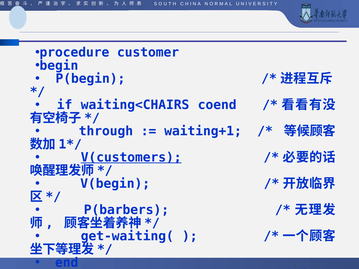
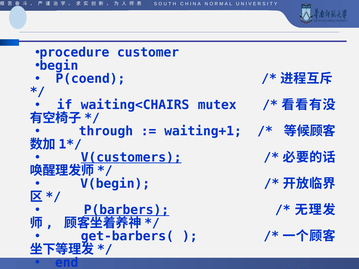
P(begin: P(begin -> P(coend (91, 79)
coend: coend -> mutex (217, 105)
P(barbers underline: none -> present (127, 210)
get-waiting(: get-waiting( -> get-barbers( (127, 236)
